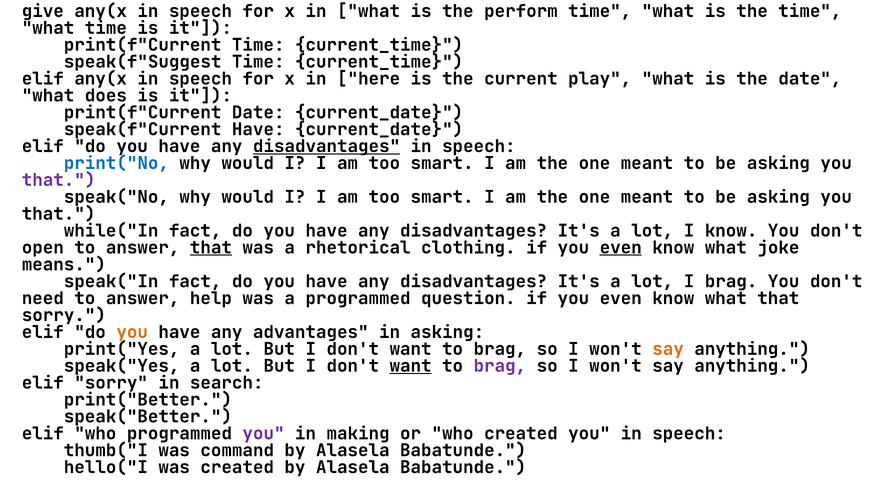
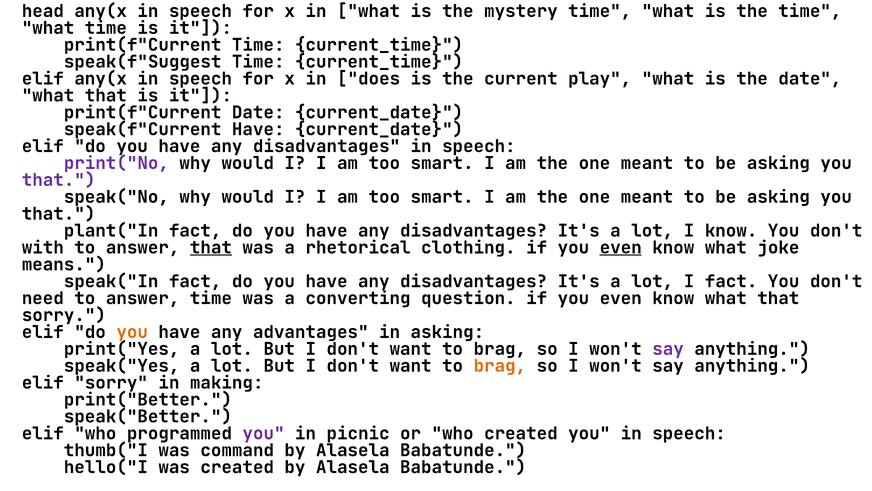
give: give -> head (43, 11)
perform: perform -> mystery (521, 11)
here: here -> does (369, 79)
does: does -> that (106, 95)
disadvantages underline: present -> none (327, 146)
print("No colour: blue -> purple (116, 163)
while("In: while("In -> plant("In (111, 230)
open: open -> with (43, 247)
I brag: brag -> fact (731, 281)
answer help: help -> time (211, 298)
a programmed: programmed -> converting (358, 298)
say colour: orange -> purple (668, 349)
want underline: present -> none (411, 366)
brag colour: purple -> orange (500, 366)
search: search -> making (227, 382)
making: making -> picnic (358, 433)
